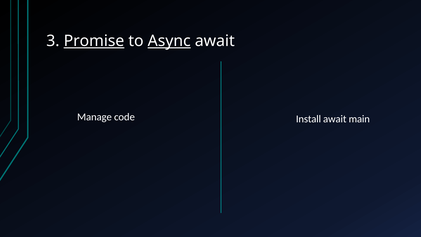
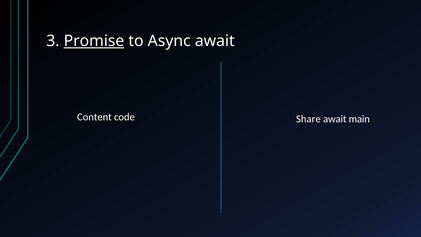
Async underline: present -> none (169, 41)
Manage: Manage -> Content (94, 117)
Install: Install -> Share (308, 119)
